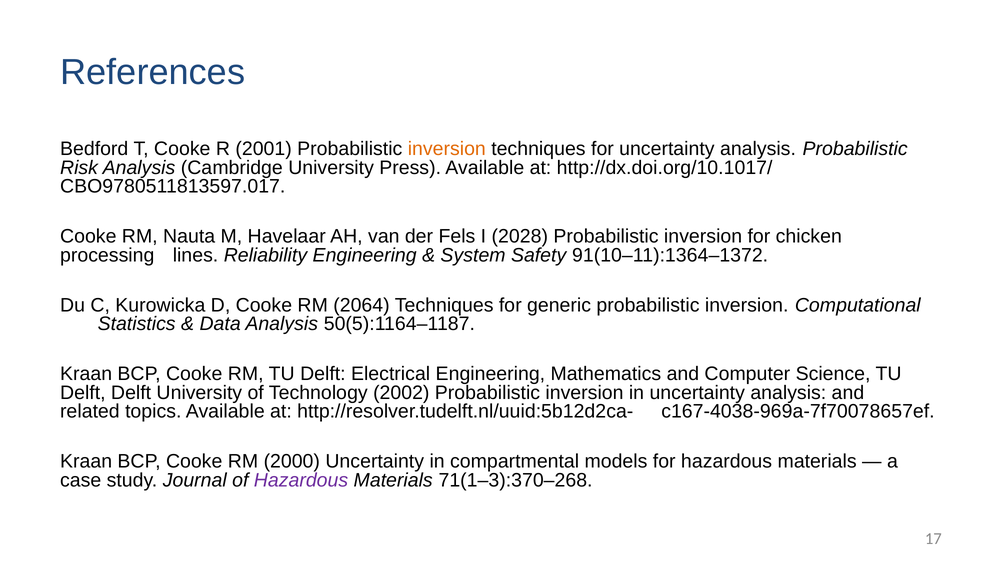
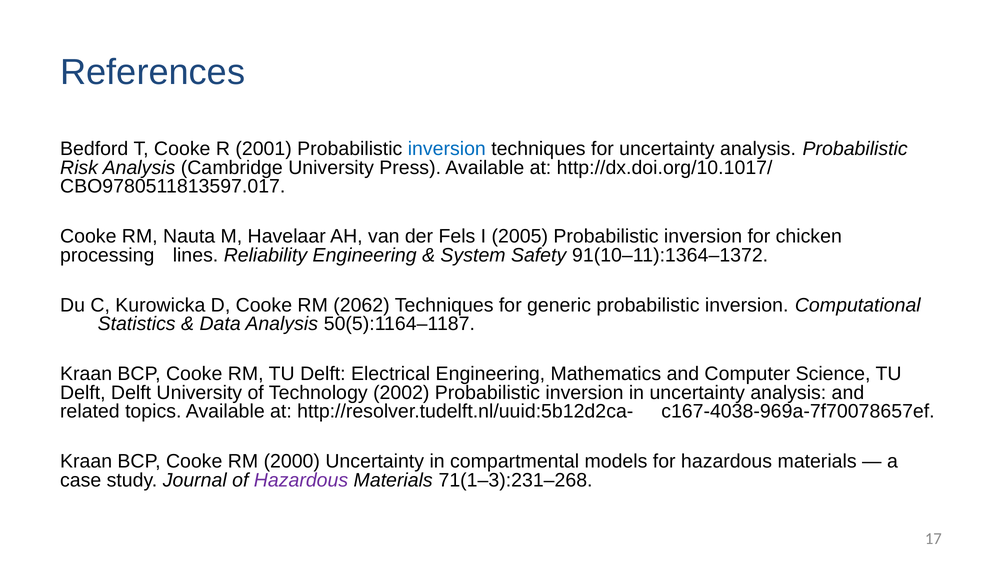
inversion colour: orange -> blue (447, 149)
2028: 2028 -> 2005 (520, 236)
2064: 2064 -> 2062 (361, 305)
71(1–3):370–268: 71(1–3):370–268 -> 71(1–3):231–268 (516, 480)
